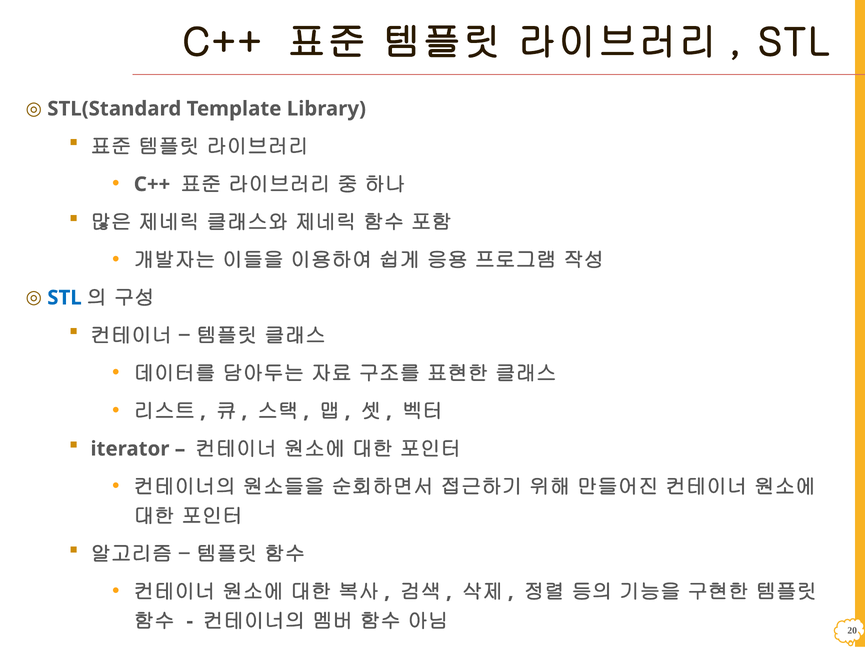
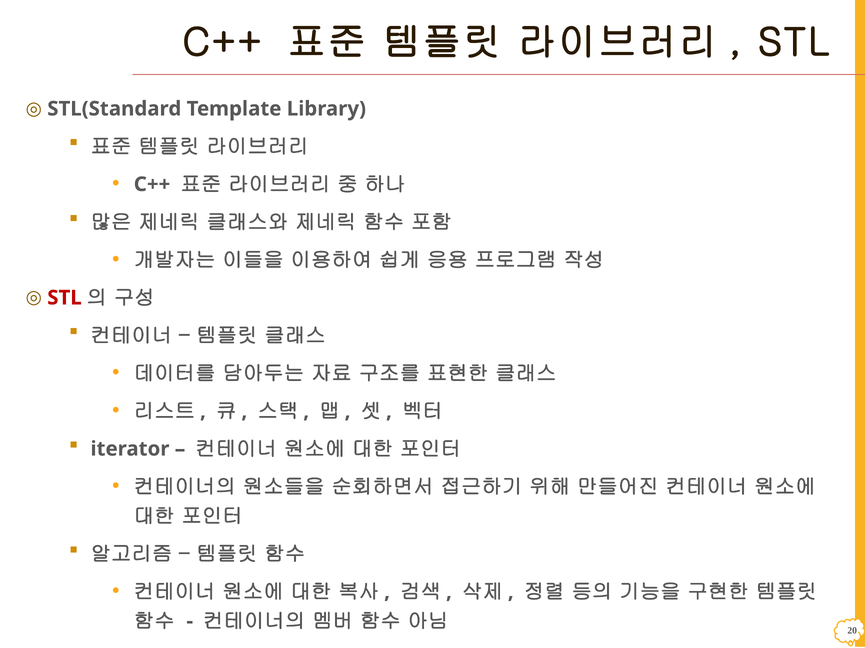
STL colour: blue -> red (65, 298)
